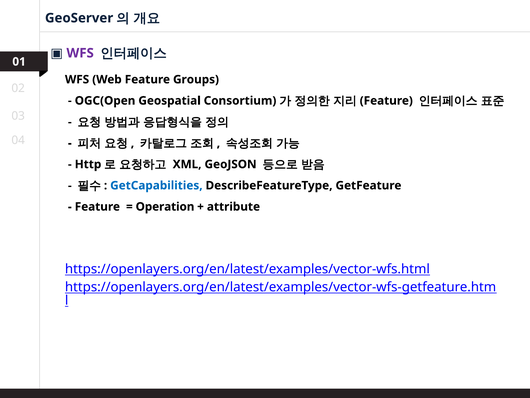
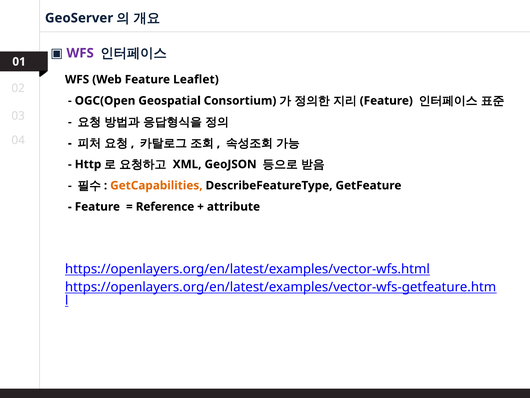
Groups: Groups -> Leaflet (196, 79)
GetCapabilities colour: blue -> orange (156, 185)
Operation: Operation -> Reference (165, 206)
